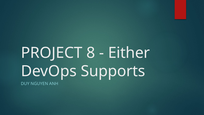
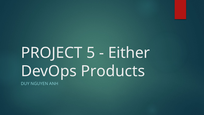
8: 8 -> 5 (91, 53)
Supports: Supports -> Products (113, 71)
